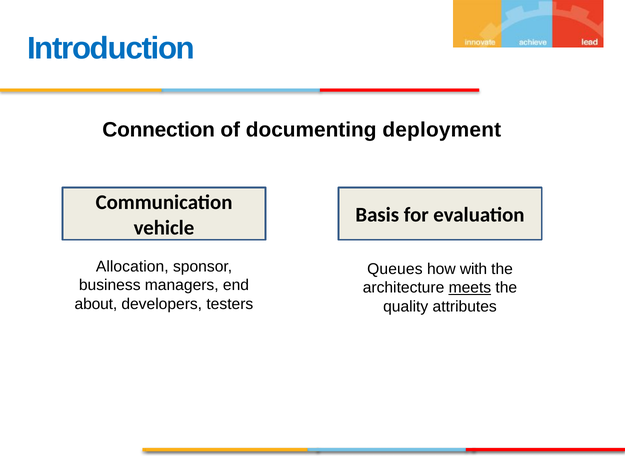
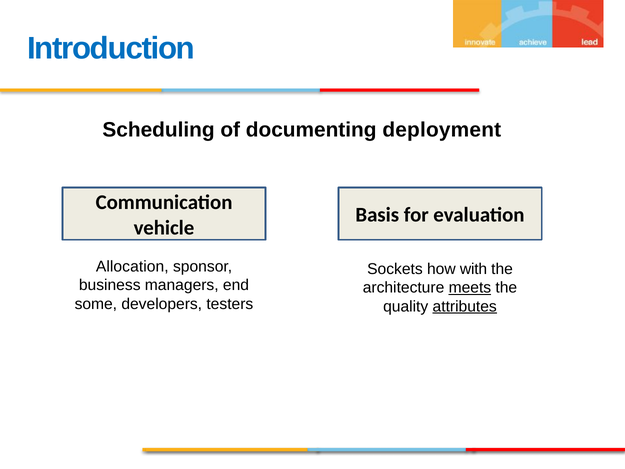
Connection: Connection -> Scheduling (159, 130)
Queues: Queues -> Sockets (395, 269)
about: about -> some (96, 304)
attributes underline: none -> present (465, 306)
